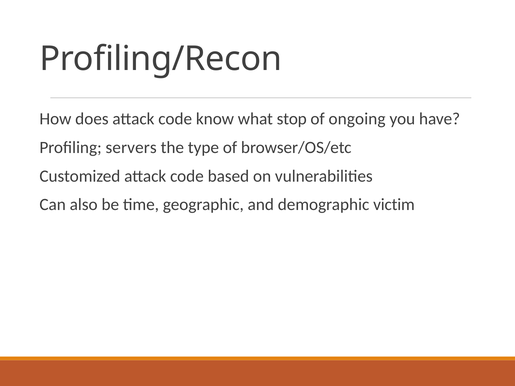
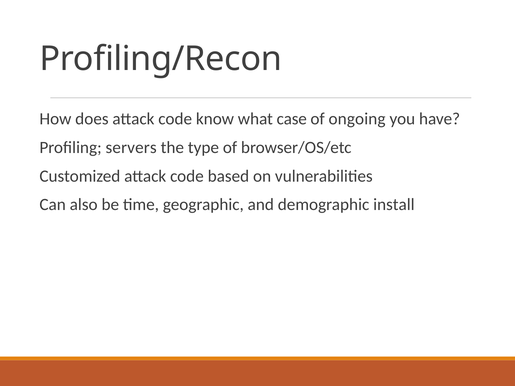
stop: stop -> case (292, 119)
victim: victim -> install (394, 205)
